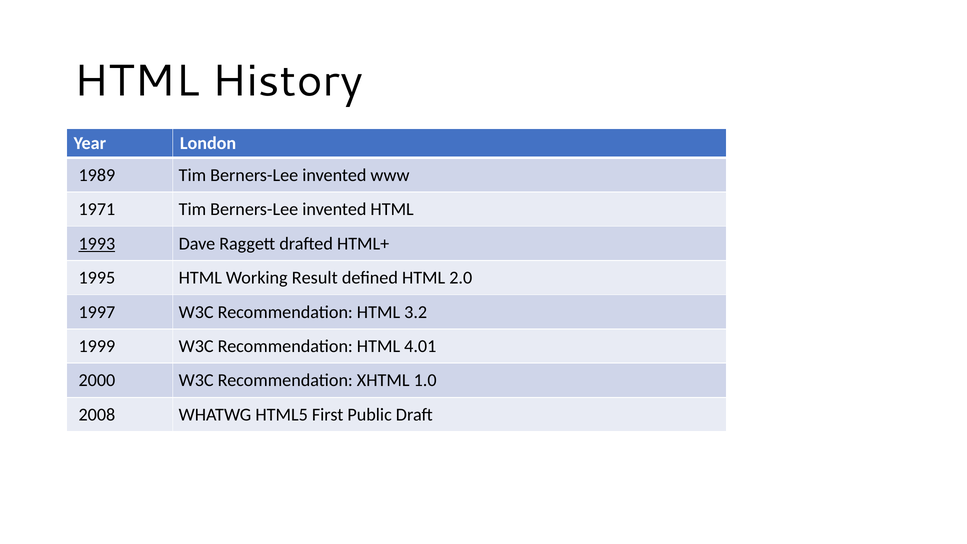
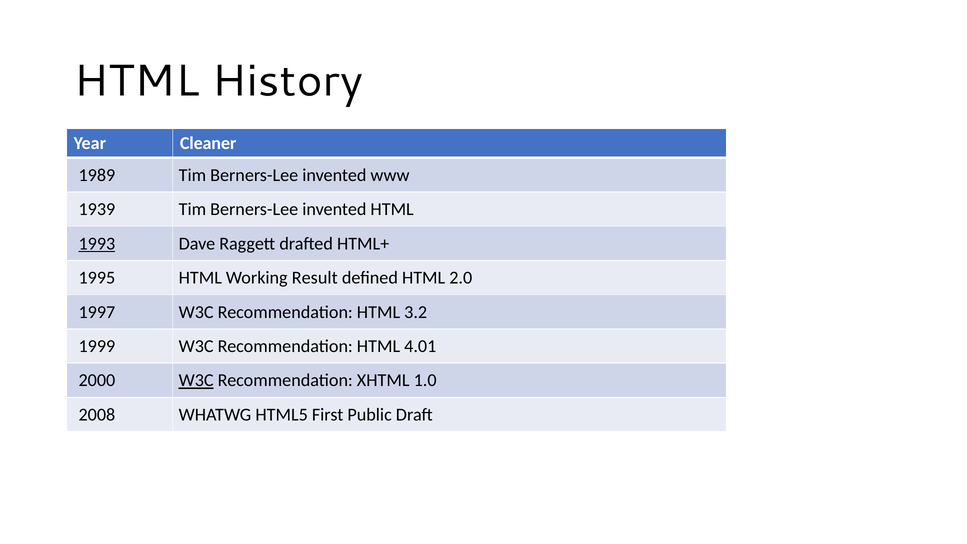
London: London -> Cleaner (208, 143)
1971: 1971 -> 1939 (97, 209)
W3C underline: none -> present (196, 380)
